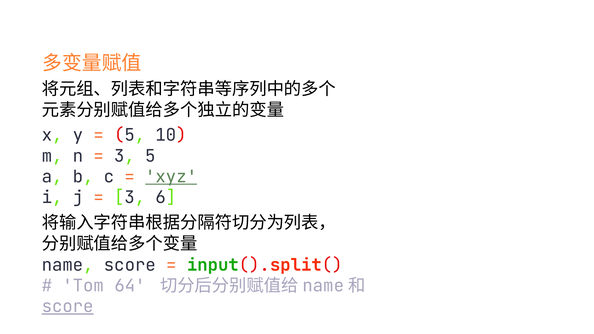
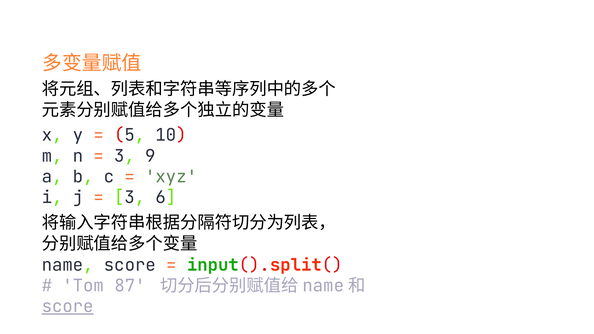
3 5: 5 -> 9 (150, 156)
xyz underline: present -> none (171, 177)
64: 64 -> 87 (130, 286)
